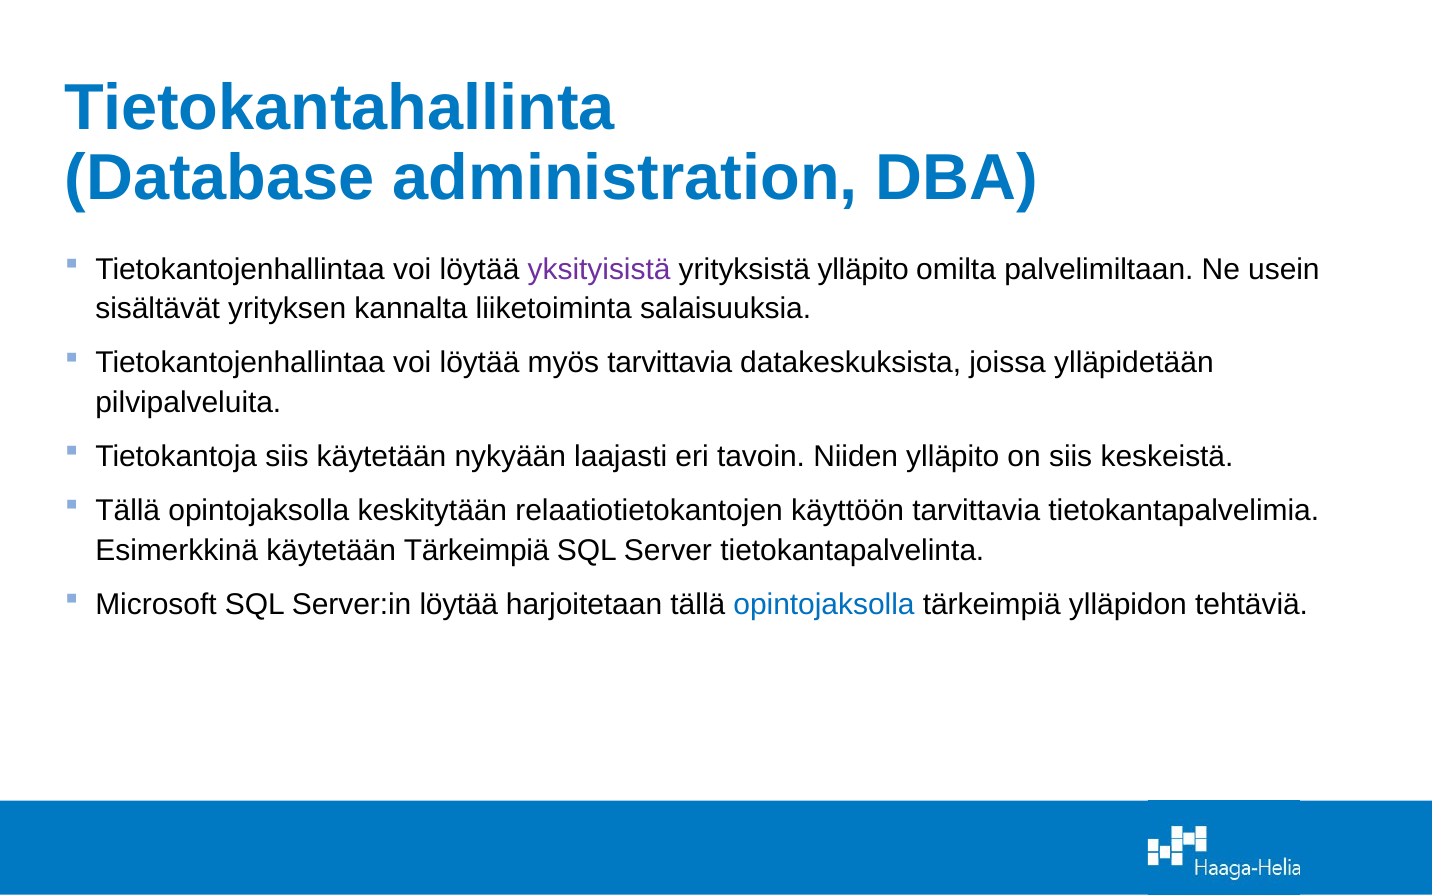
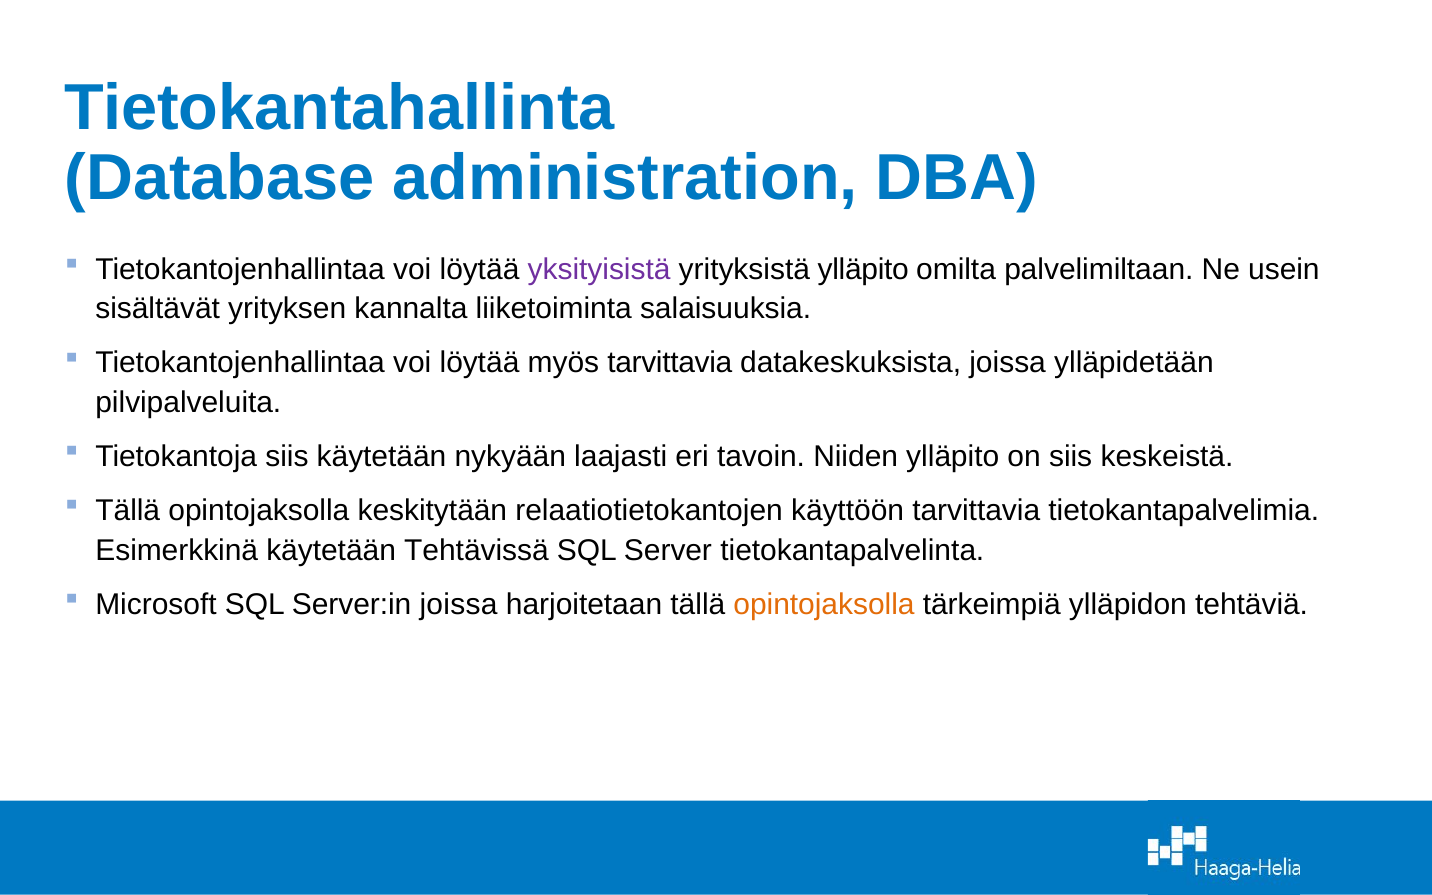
käytetään Tärkeimpiä: Tärkeimpiä -> Tehtävissä (477, 551)
Server:in löytää: löytää -> joissa (459, 605)
opintojaksolla colour: blue -> orange (824, 605)
